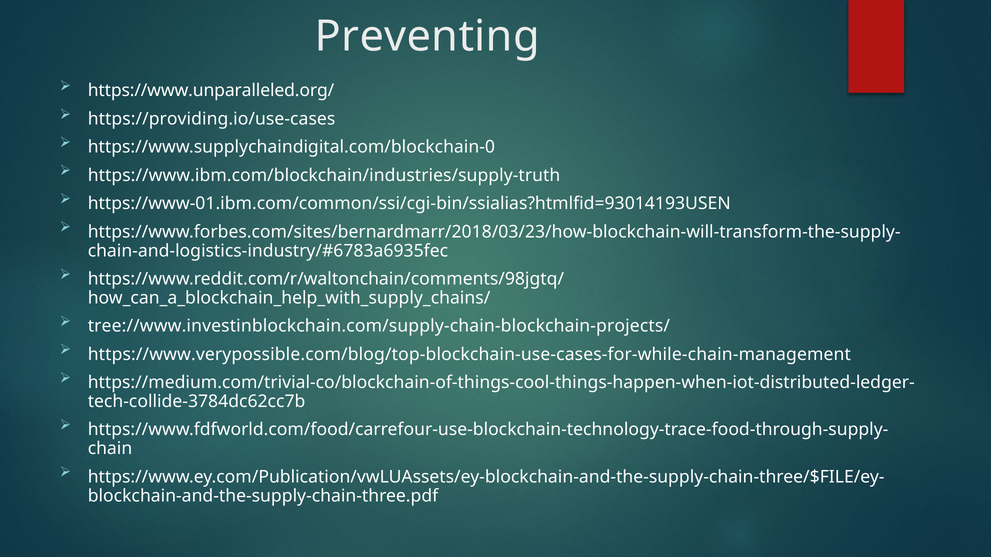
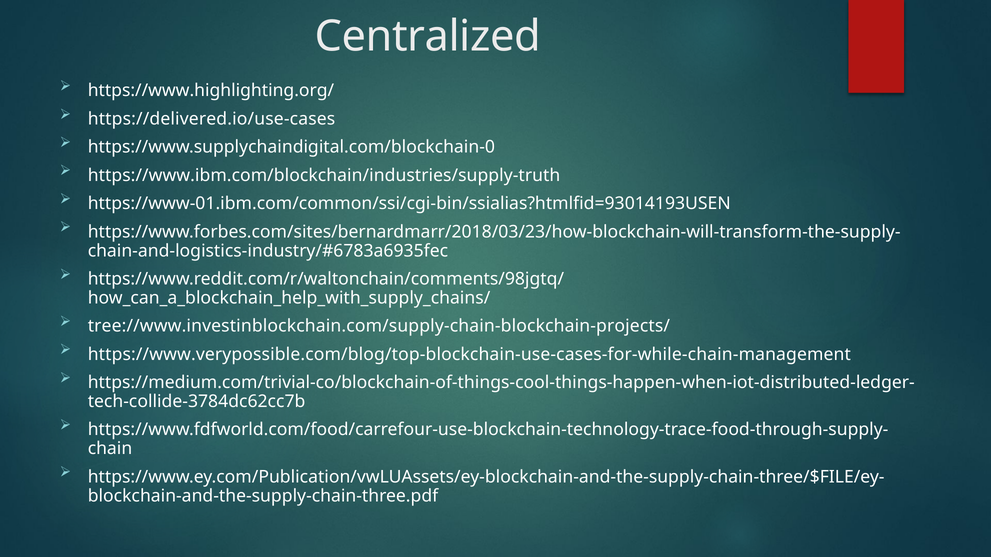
Preventing: Preventing -> Centralized (428, 36)
https://www.unparalleled.org/: https://www.unparalleled.org/ -> https://www.highlighting.org/ (211, 91)
https://providing.io/use-cases: https://providing.io/use-cases -> https://delivered.io/use-cases (212, 119)
